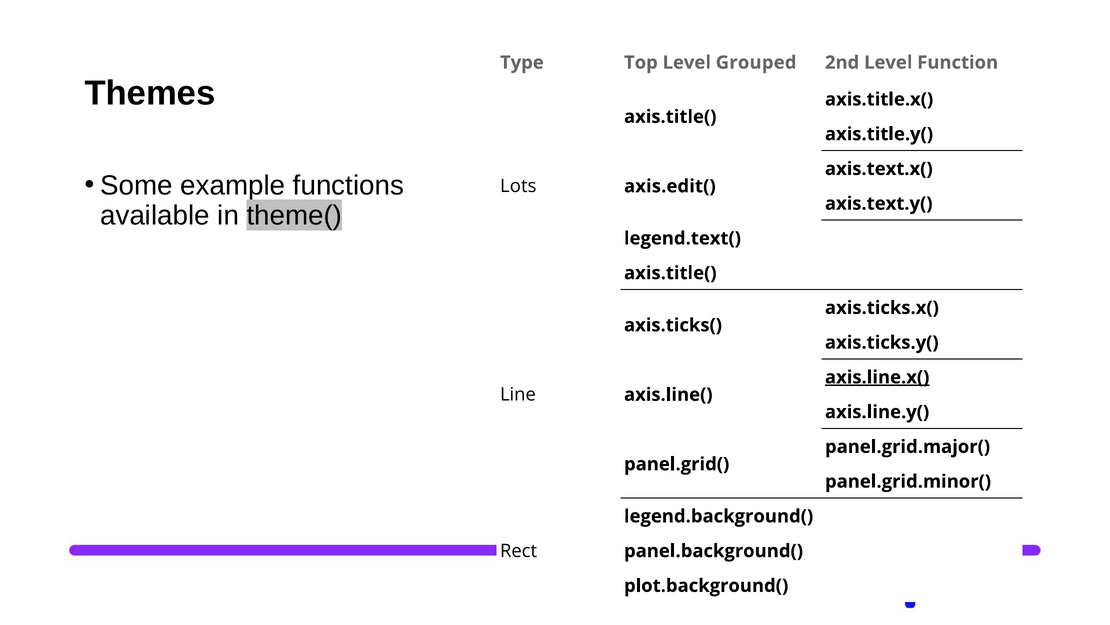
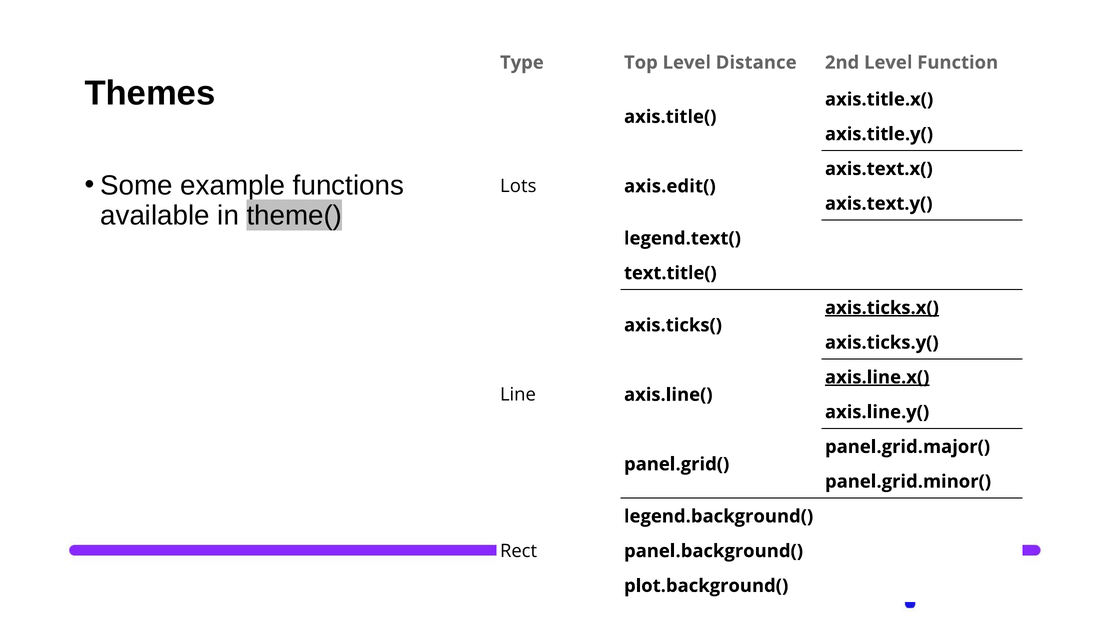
Grouped: Grouped -> Distance (756, 63)
axis.title(: axis.title( -> text.title( (670, 273)
axis.ticks.x( underline: none -> present (882, 308)
